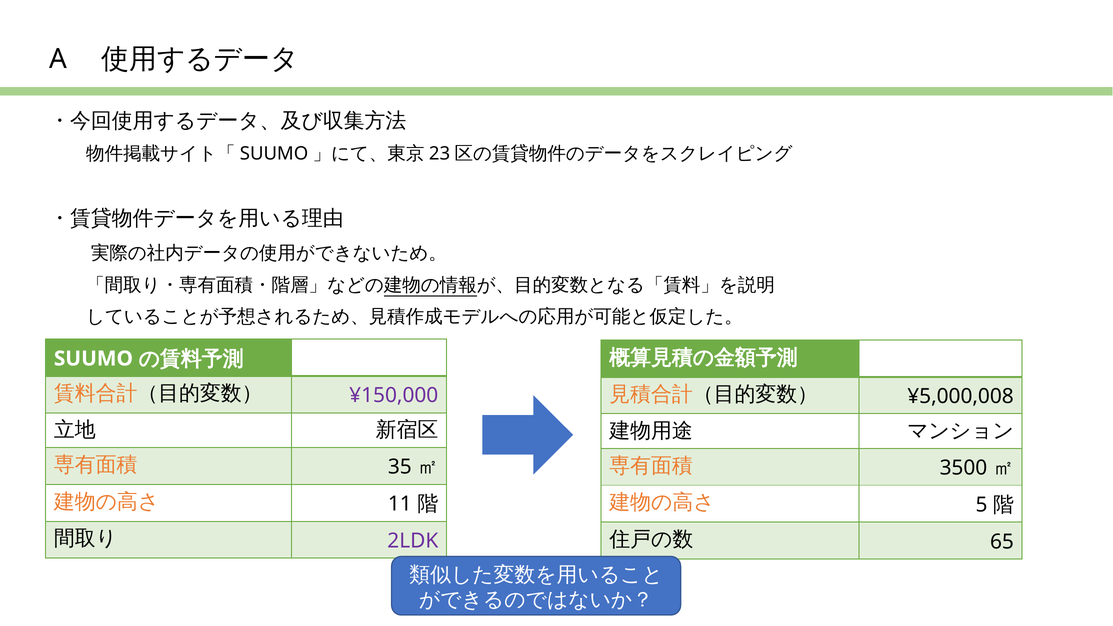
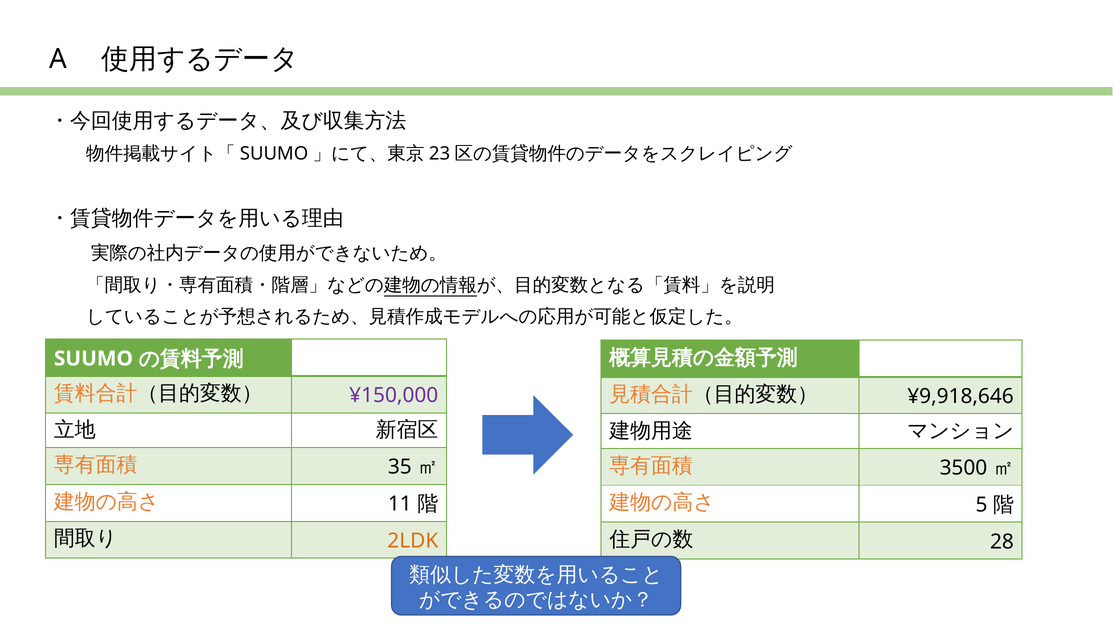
¥5,000,008: ¥5,000,008 -> ¥9,918,646 (961, 396)
2LDK colour: purple -> orange (413, 541)
65: 65 -> 28 (1002, 542)
